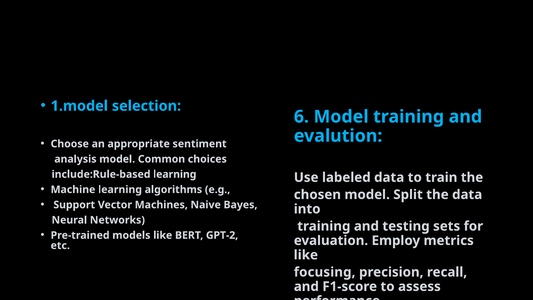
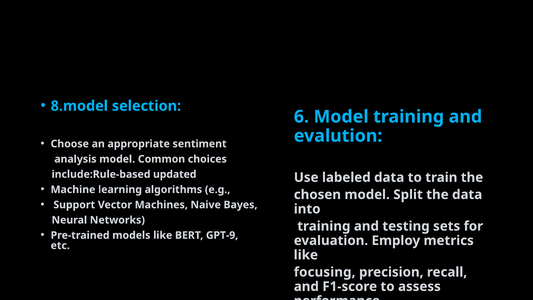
1.model: 1.model -> 8.model (79, 106)
include:Rule-based learning: learning -> updated (175, 174)
GPT-2: GPT-2 -> GPT-9 (222, 235)
